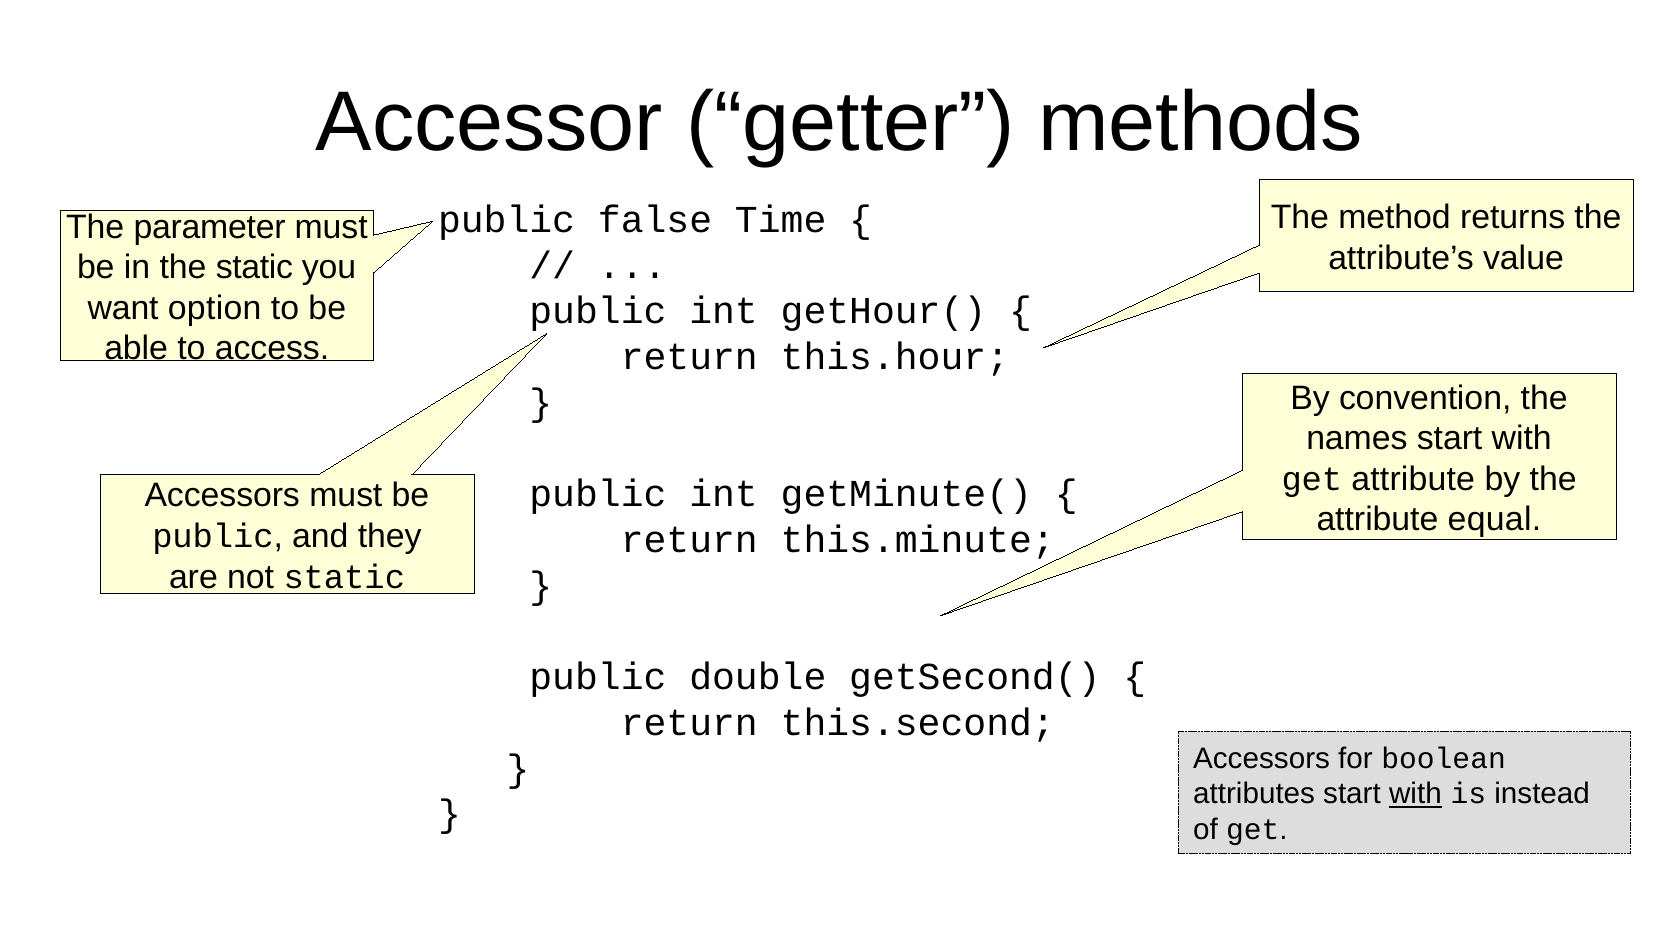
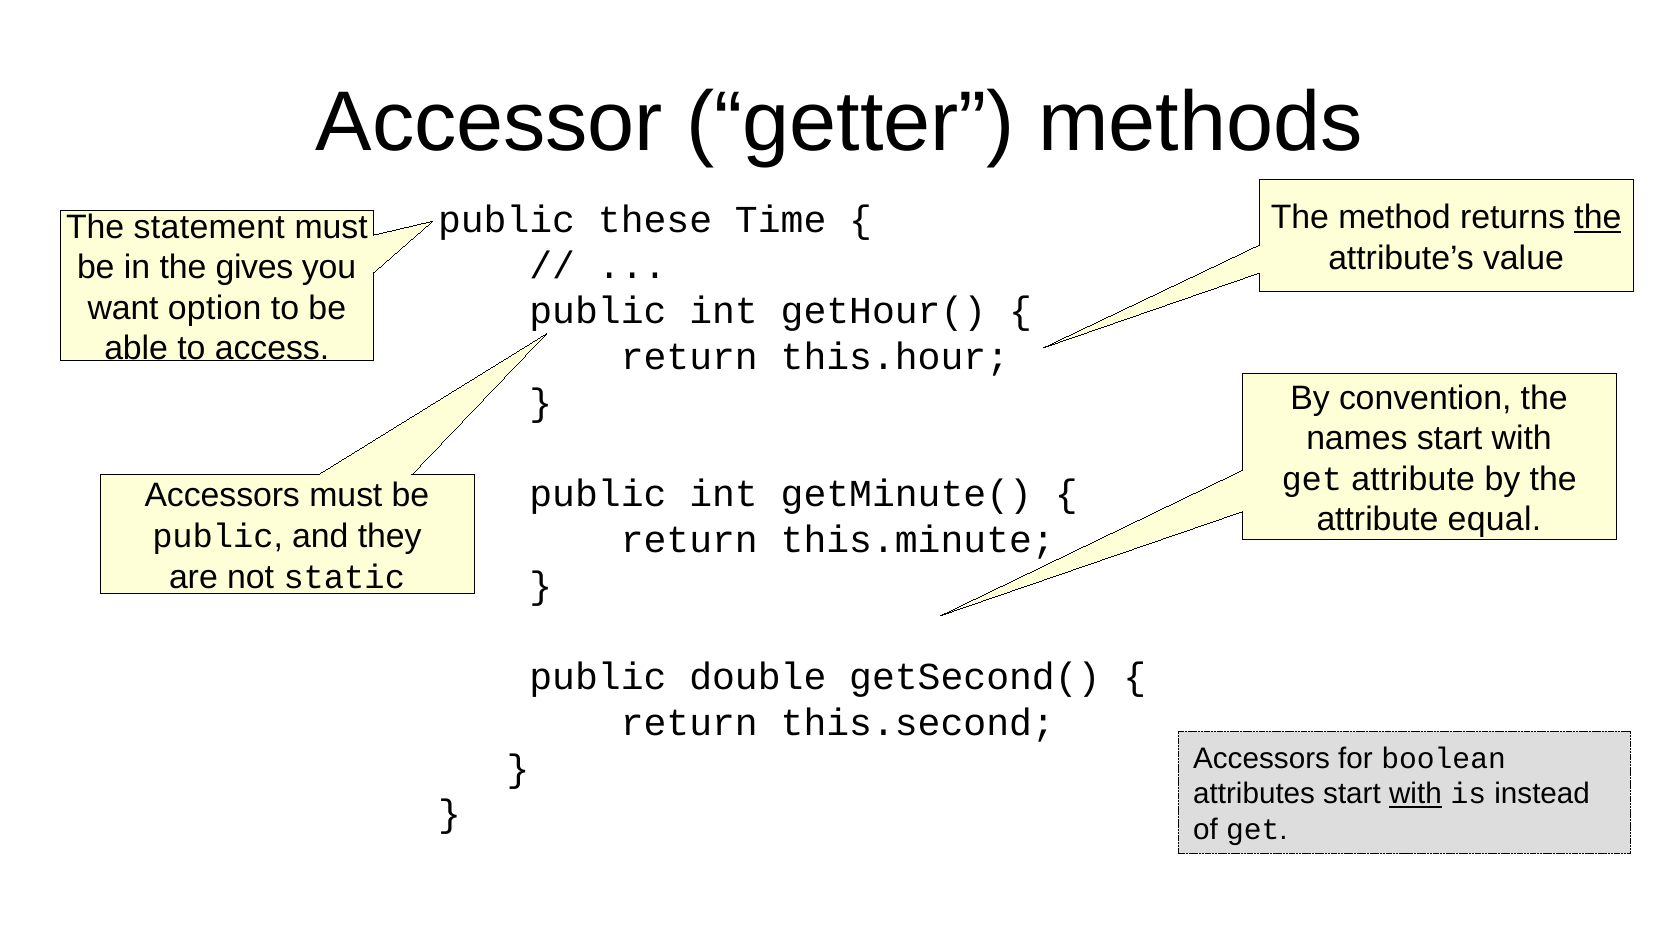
the underline: none -> present (1598, 218)
false: false -> these (655, 220)
parameter: parameter -> statement (209, 227)
the static: static -> gives (254, 267)
